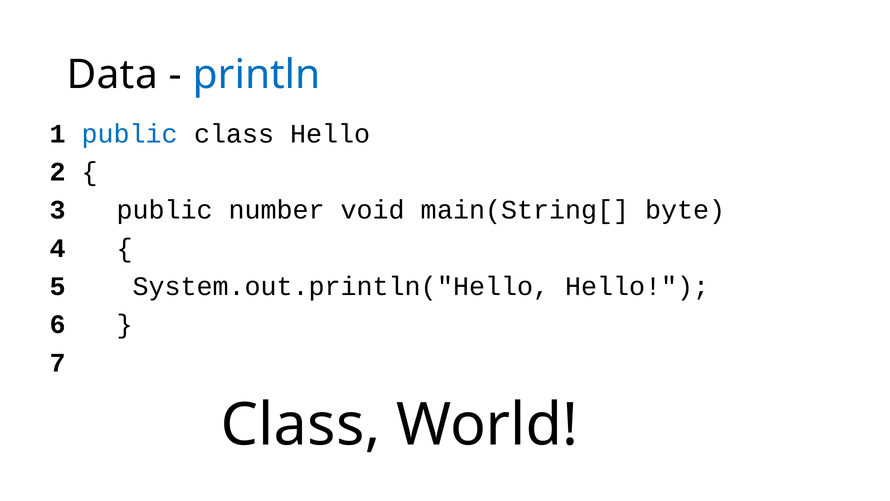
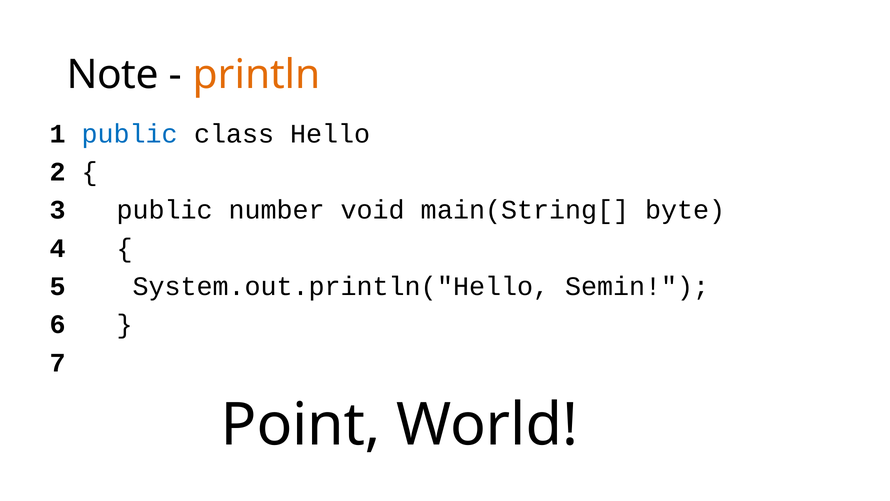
Data: Data -> Note (113, 75)
println colour: blue -> orange (257, 75)
System.out.println("Hello Hello: Hello -> Semin (637, 286)
Class: Class -> Point (301, 425)
